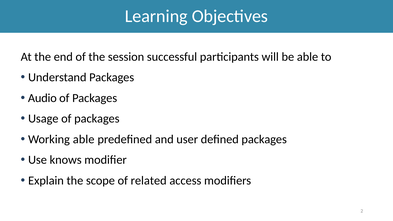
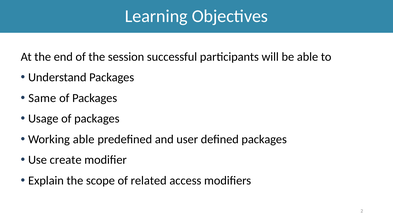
Audio: Audio -> Same (42, 98)
knows: knows -> create (66, 160)
